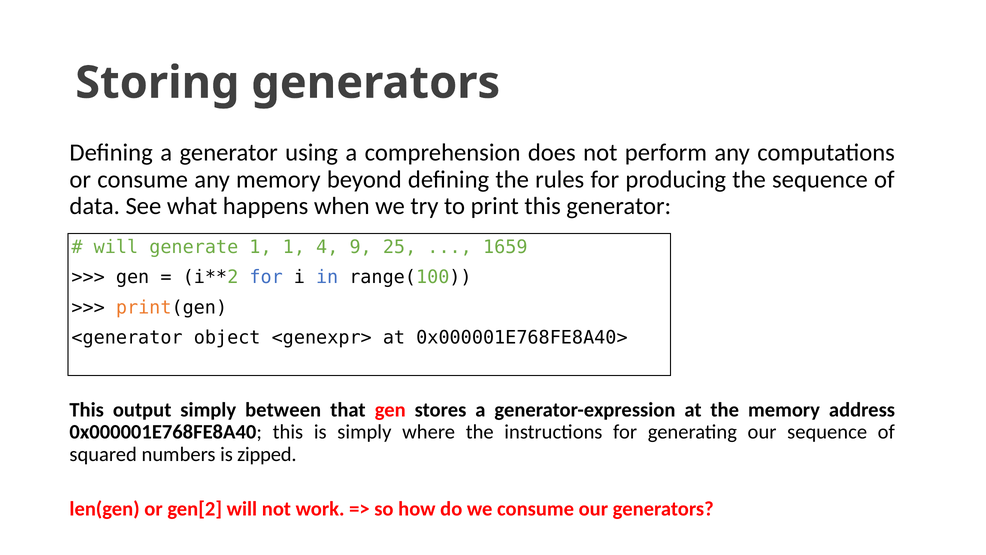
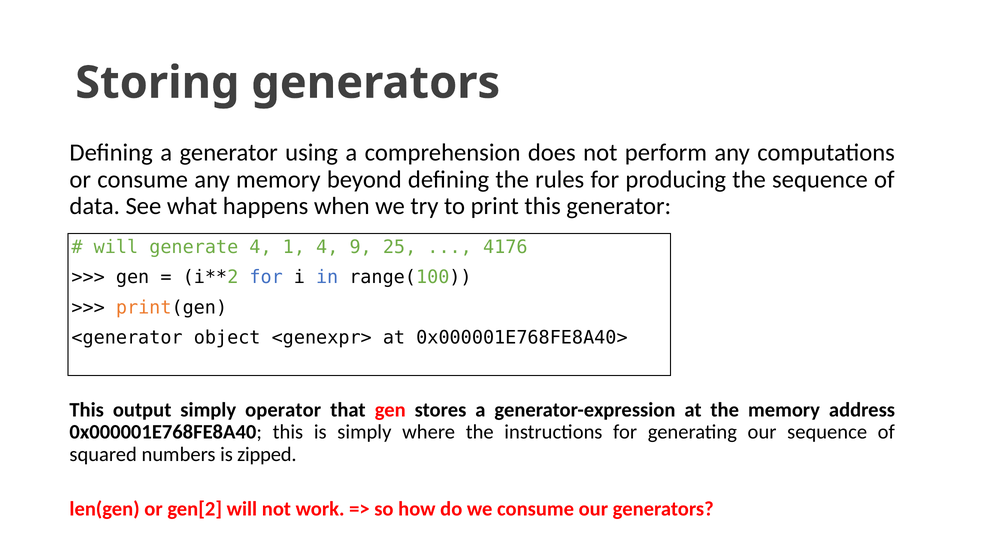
generate 1: 1 -> 4 (261, 247)
1659: 1659 -> 4176 (505, 247)
between: between -> operator (283, 410)
